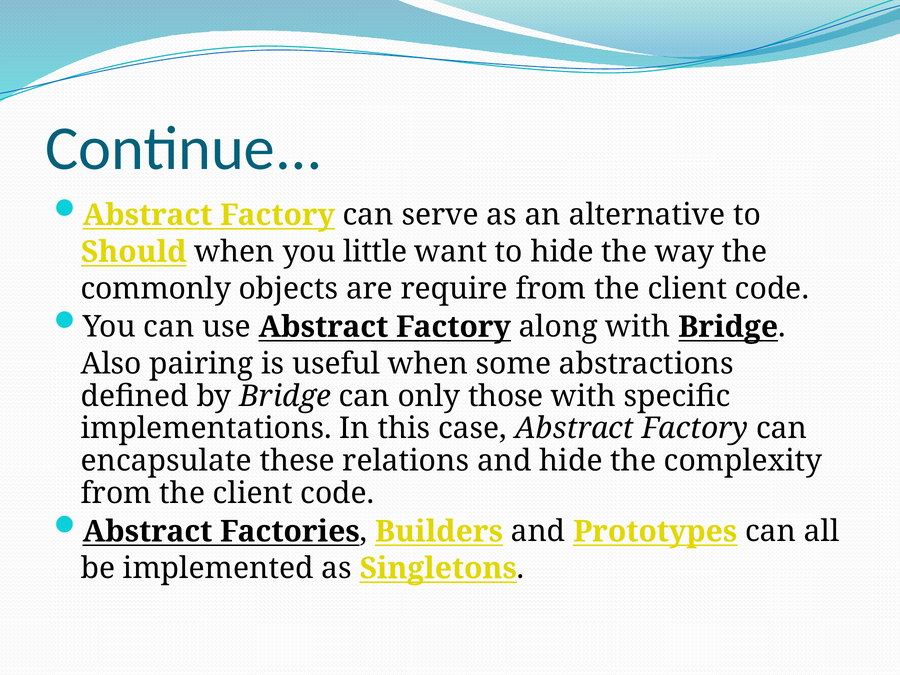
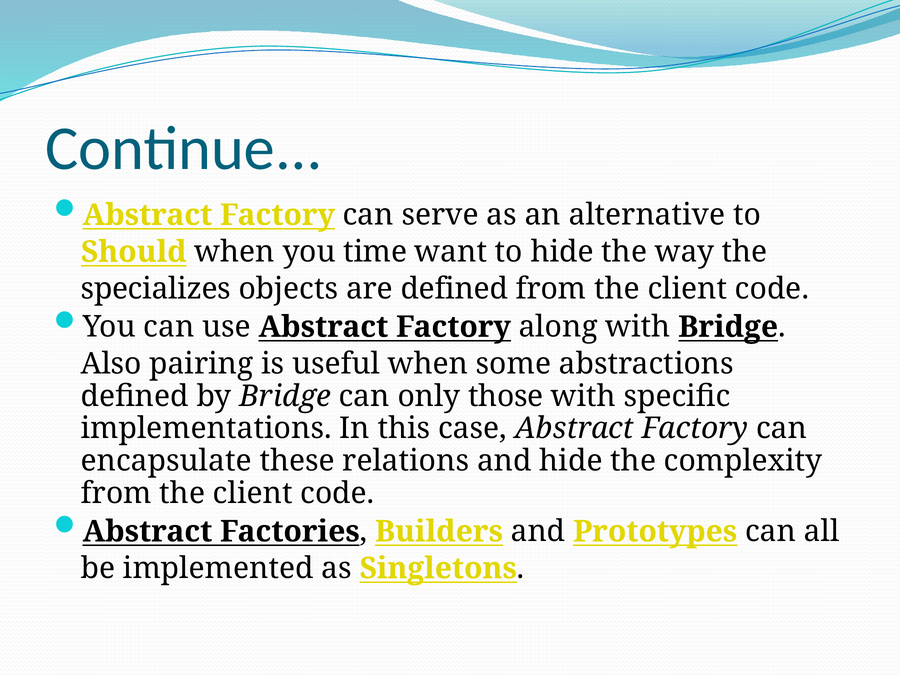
little: little -> time (375, 252)
commonly: commonly -> specializes (156, 289)
are require: require -> defined (454, 289)
